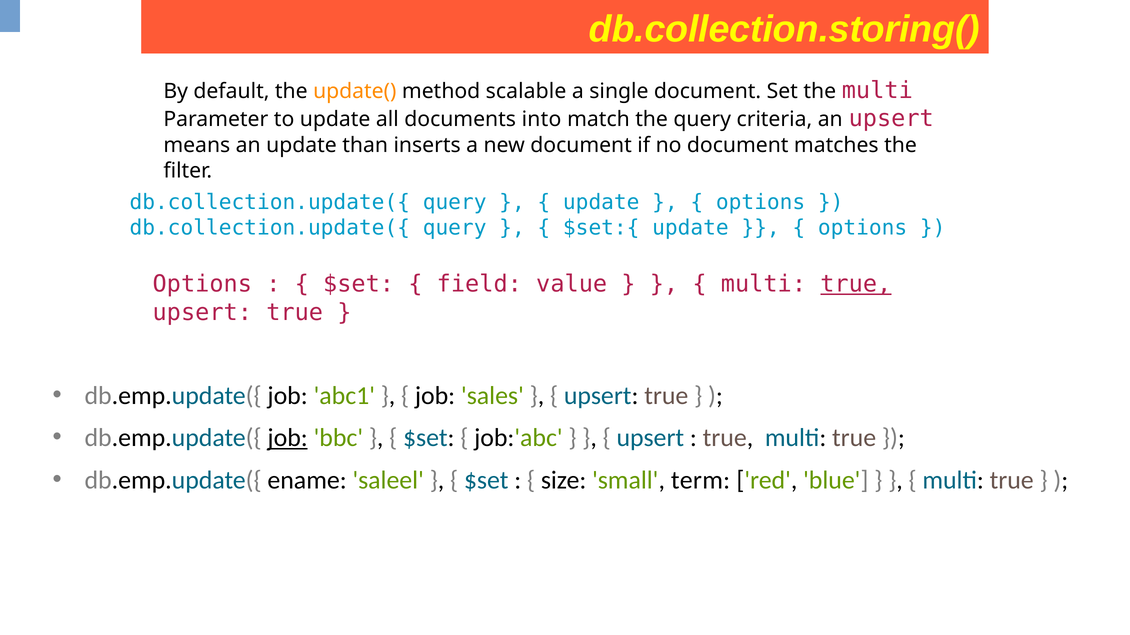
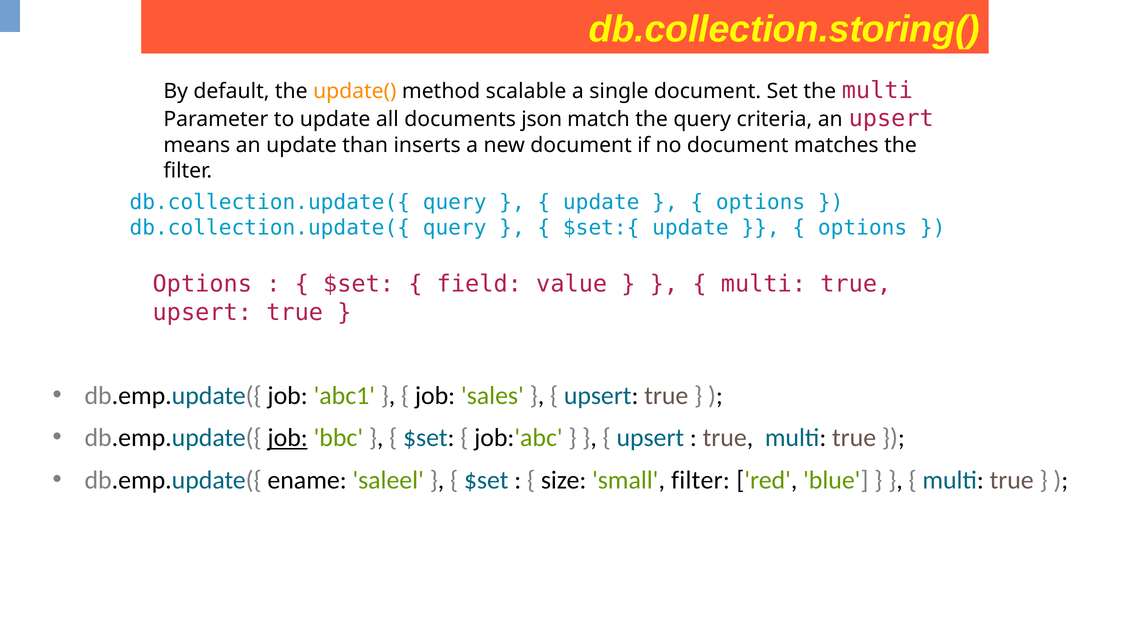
into: into -> json (542, 120)
true underline: present -> none (856, 284)
small term: term -> filter (701, 481)
